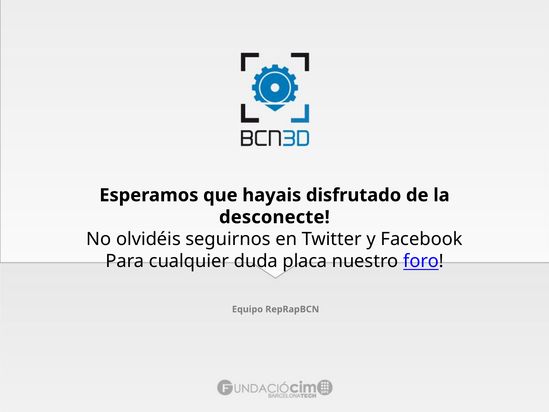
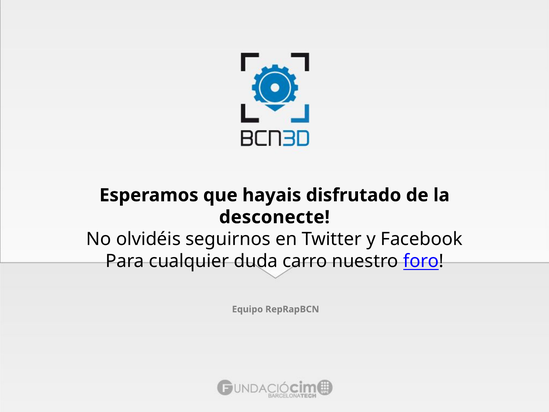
placa: placa -> carro (305, 261)
